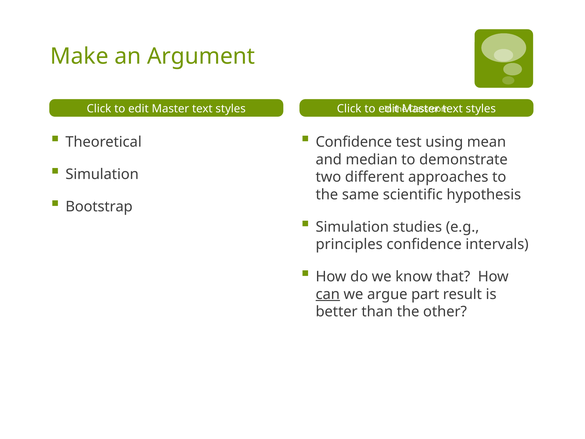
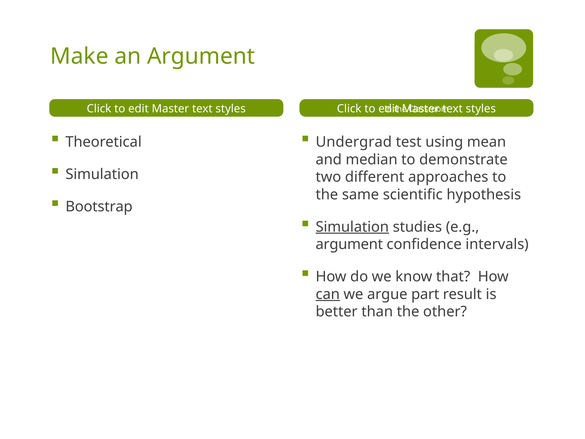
Confidence: Confidence -> Undergrad (354, 142)
Simulation underline: none -> present (352, 227)
principles: principles -> argument (349, 244)
